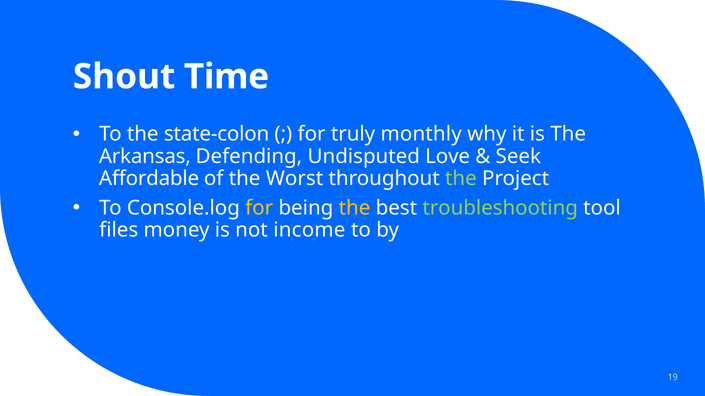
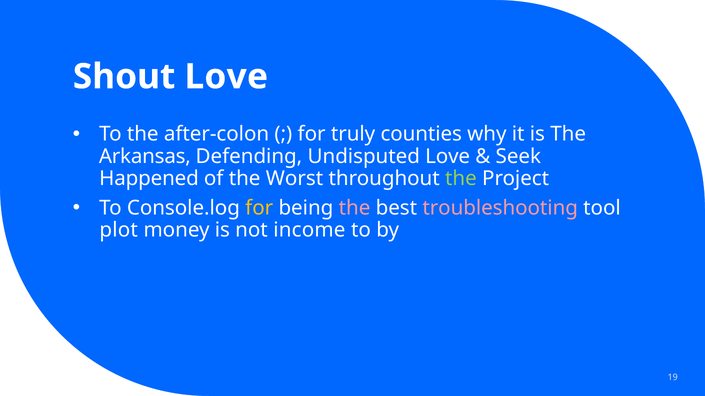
Shout Time: Time -> Love (226, 77)
state-colon: state-colon -> after-colon (217, 134)
monthly: monthly -> counties (421, 134)
Affordable: Affordable -> Happened (149, 179)
the colour: yellow -> pink (355, 208)
troubleshooting colour: light green -> pink (500, 208)
files: files -> plot (119, 230)
